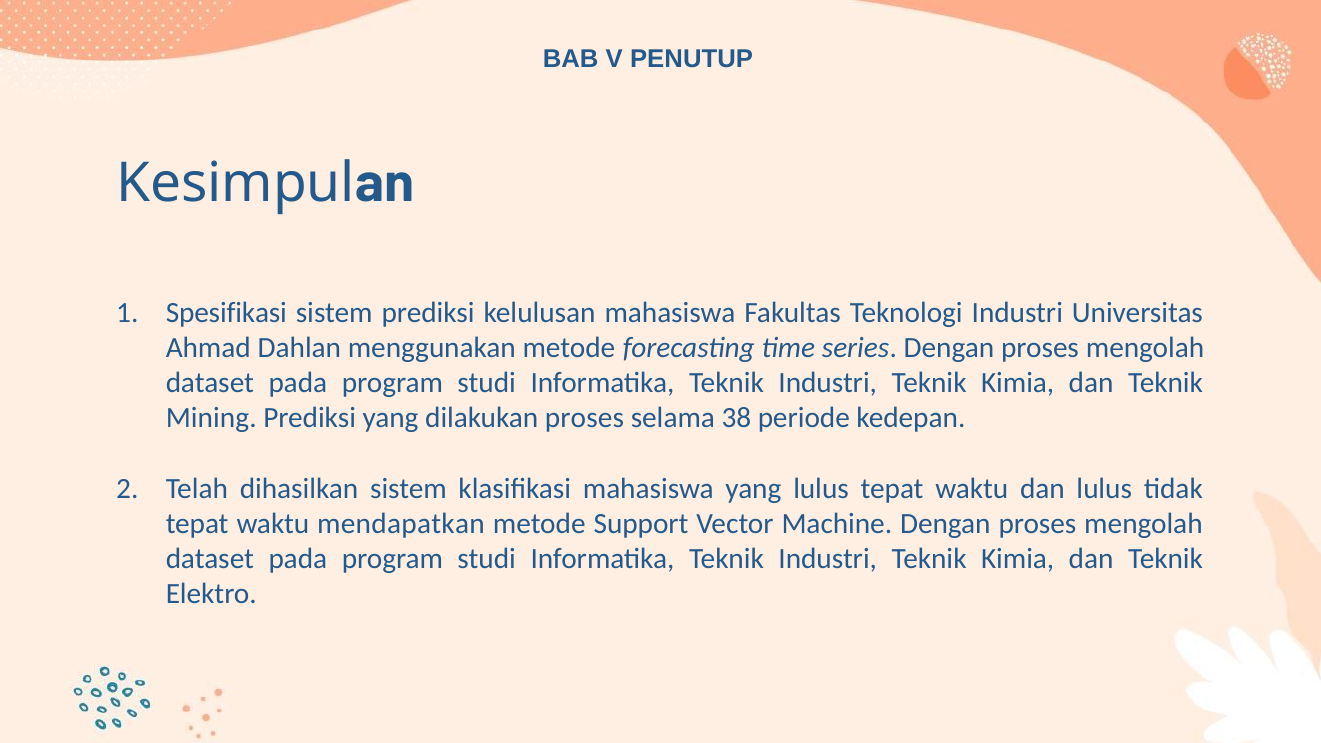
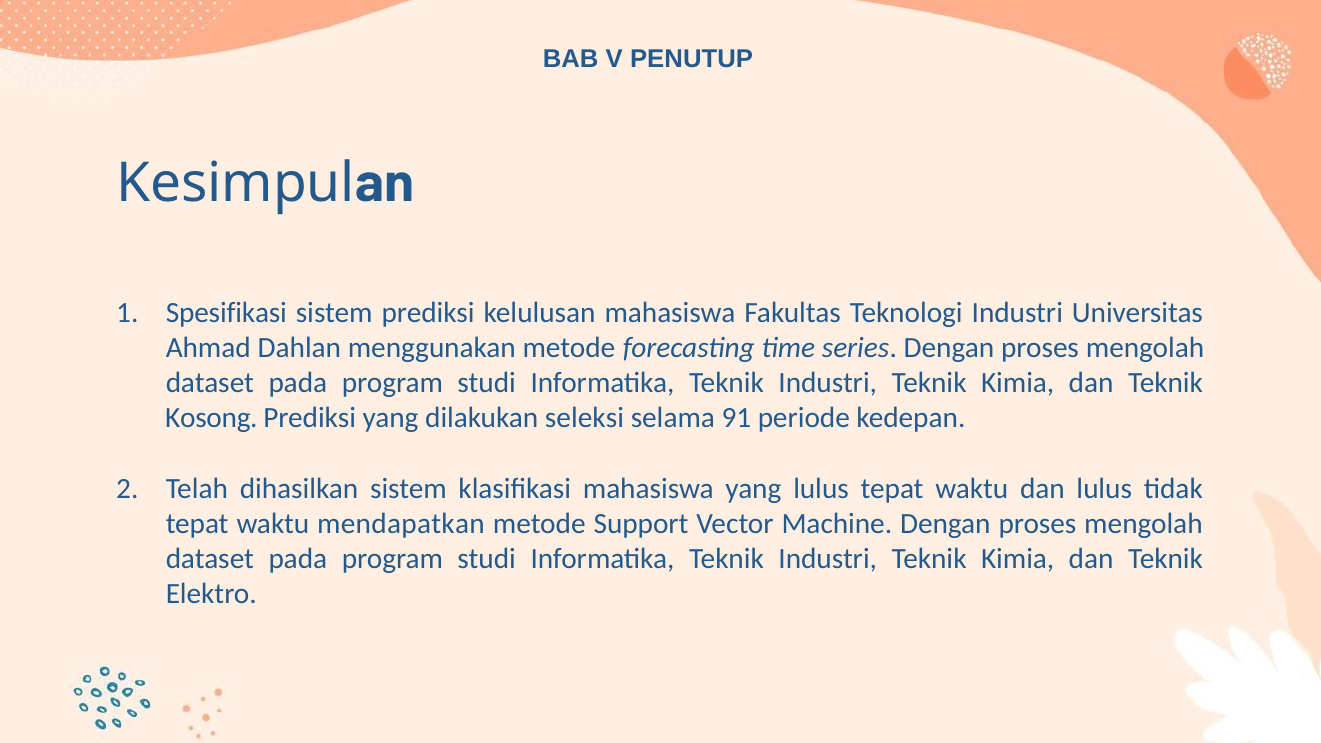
Mining: Mining -> Kosong (211, 418)
dilakukan proses: proses -> seleksi (585, 418)
38: 38 -> 91 (736, 418)
